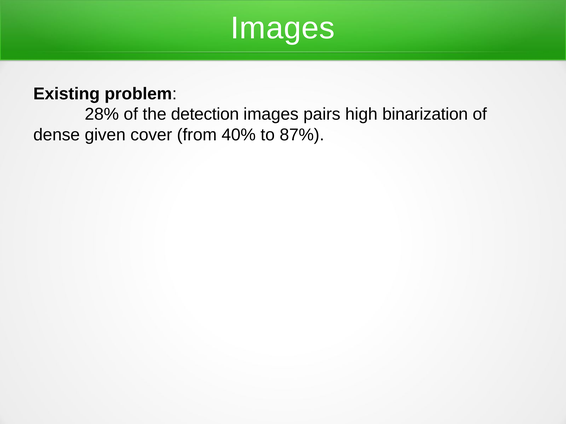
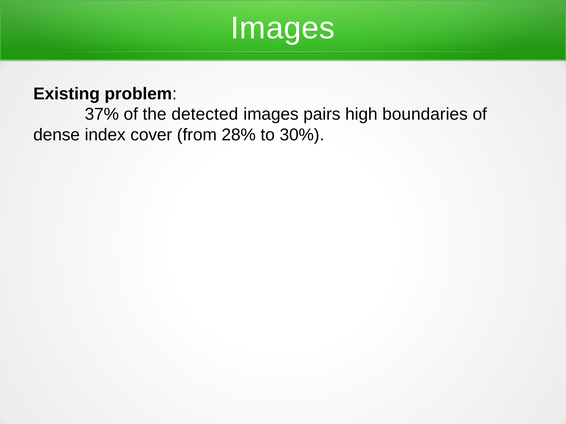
28%: 28% -> 37% (102, 114)
detection: detection -> detected (205, 114)
binarization: binarization -> boundaries (425, 114)
given: given -> index (105, 135)
40%: 40% -> 28% (239, 135)
87%: 87% -> 30% (302, 135)
